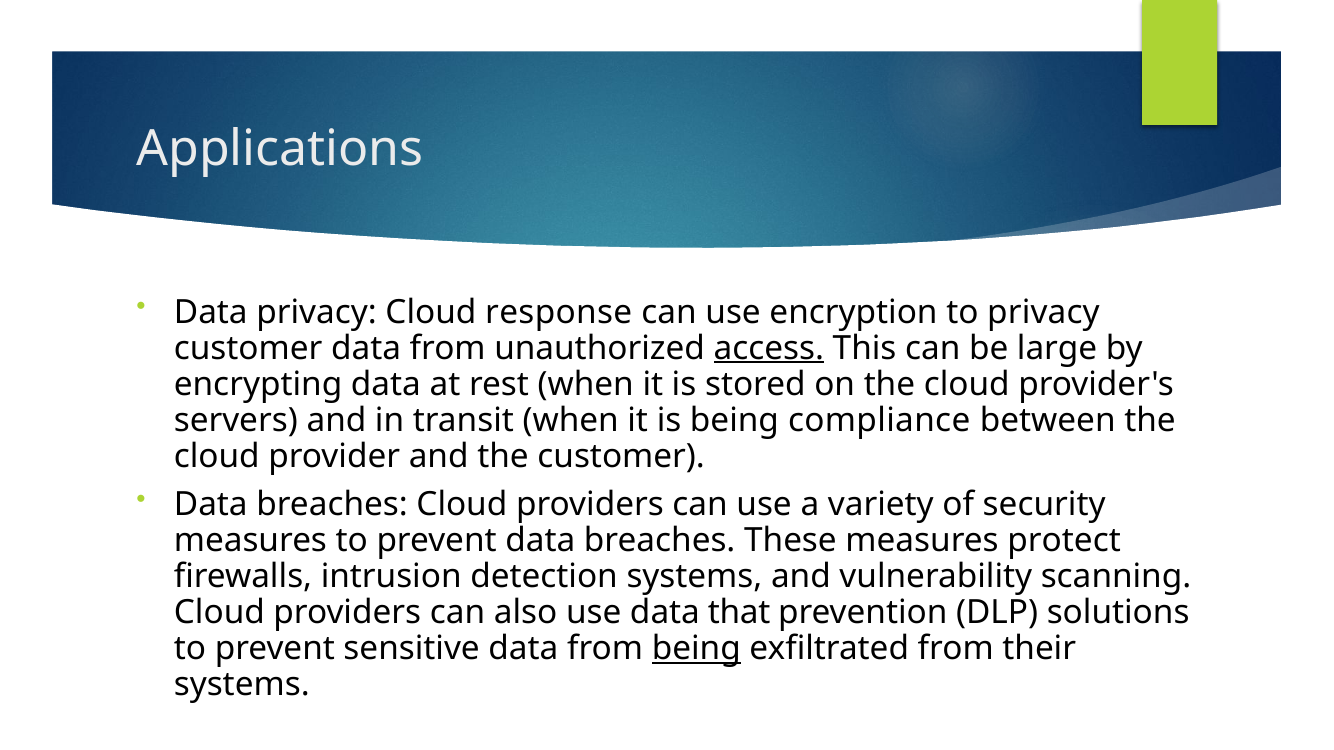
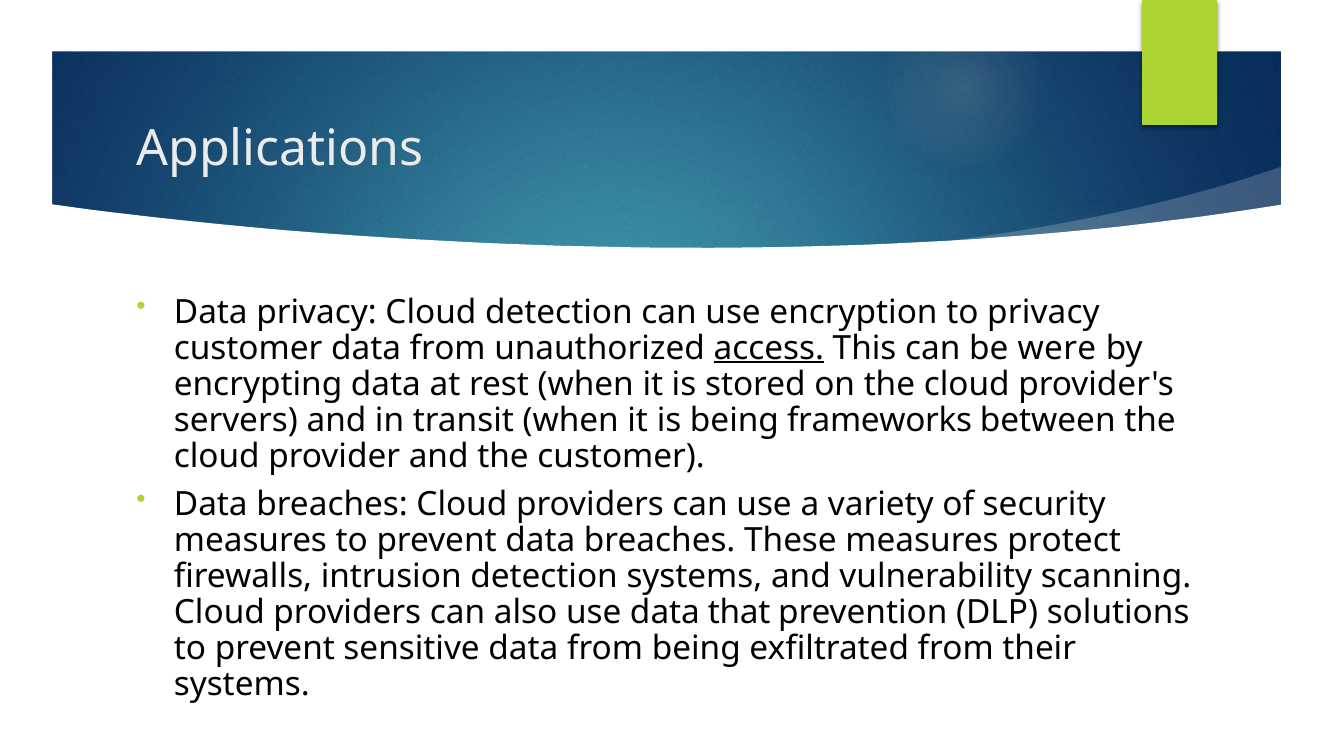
Cloud response: response -> detection (559, 312)
large: large -> were (1057, 348)
compliance: compliance -> frameworks (880, 420)
being underline: present -> none (696, 649)
